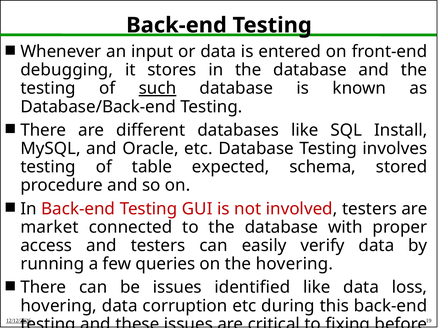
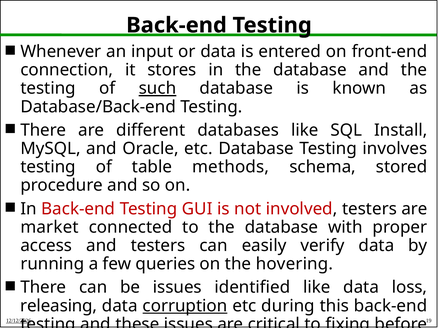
debugging: debugging -> connection (67, 70)
expected: expected -> methods (231, 167)
hovering: hovering -> releasing (59, 306)
corruption underline: none -> present (185, 306)
